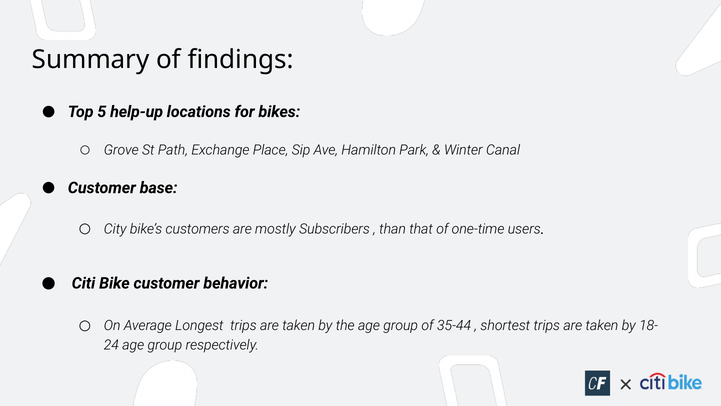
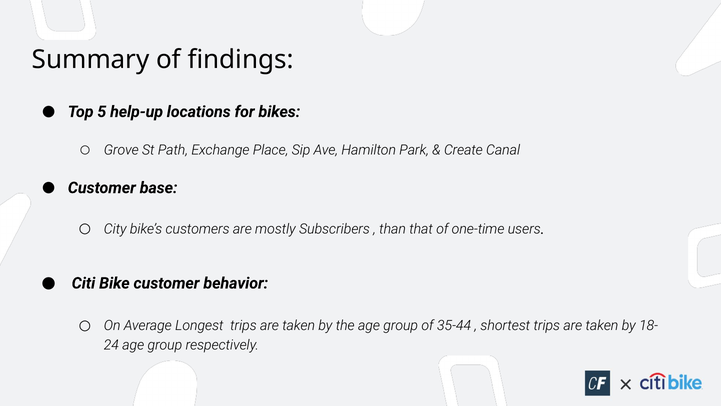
Winter: Winter -> Create (463, 150)
